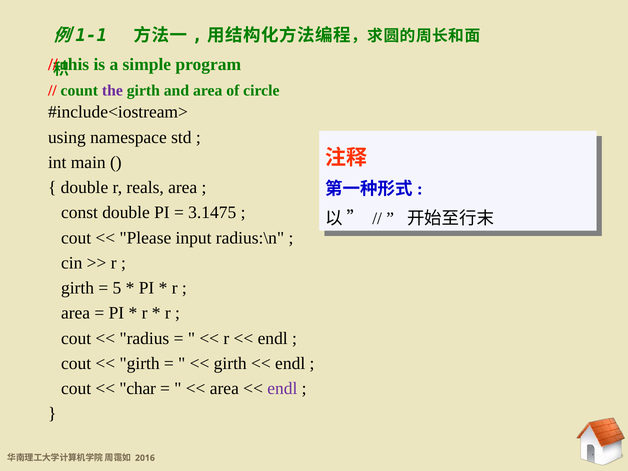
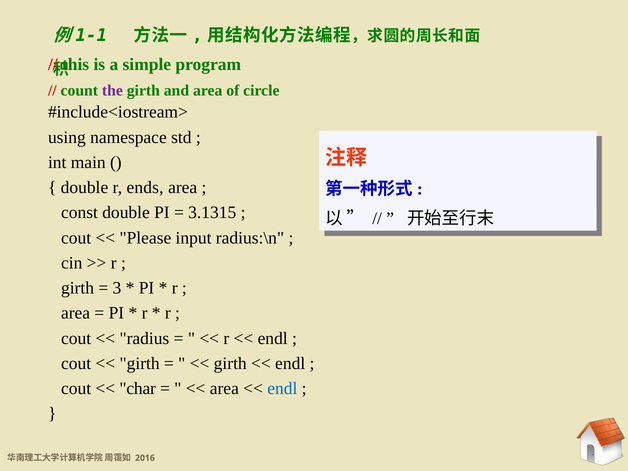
reals: reals -> ends (145, 188)
3.1475: 3.1475 -> 3.1315 (212, 213)
5: 5 -> 3 (117, 288)
endl colour: purple -> blue (282, 389)
